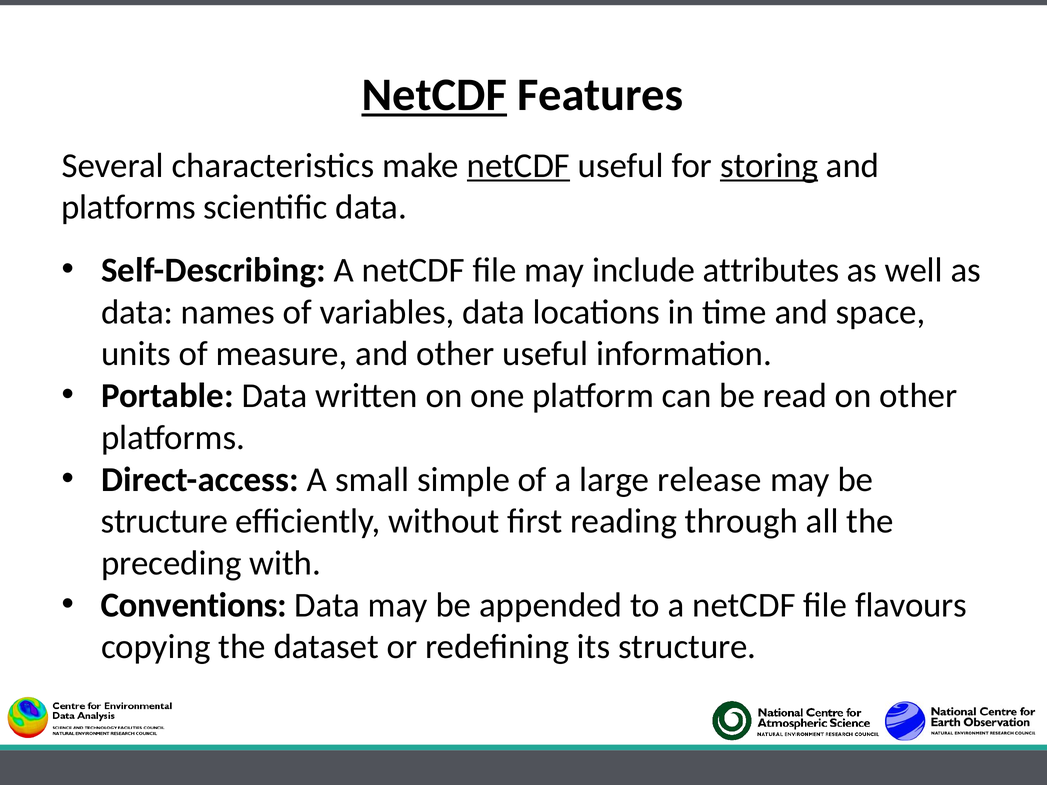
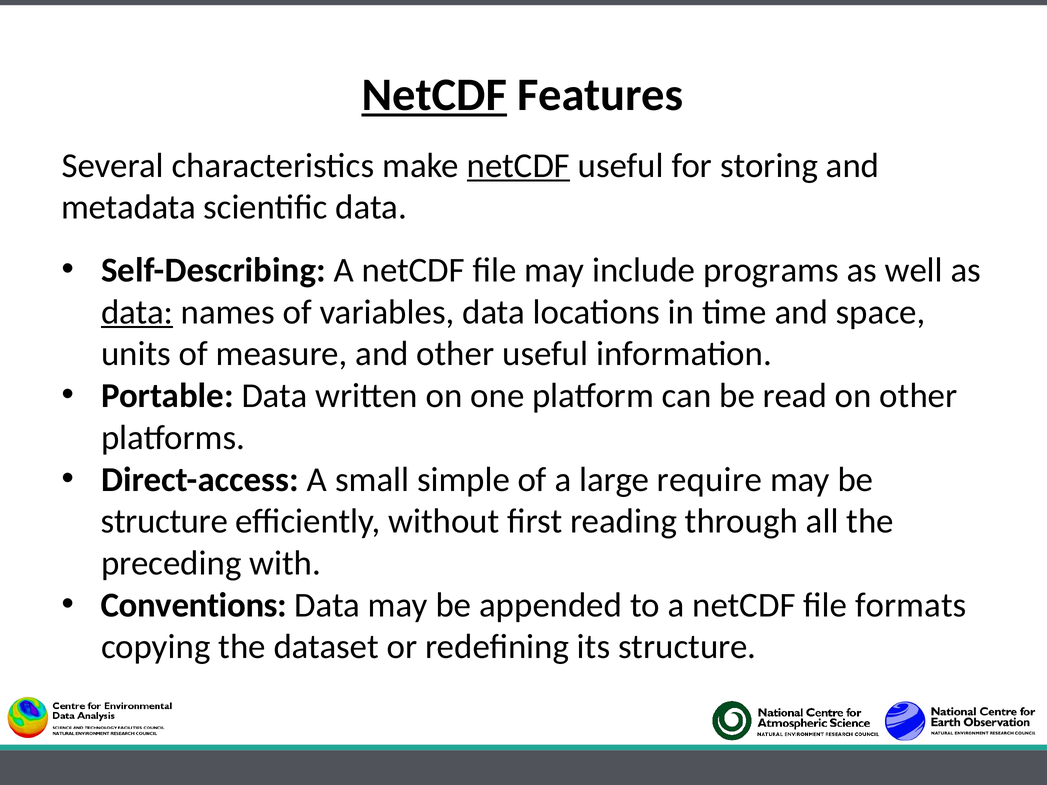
storing underline: present -> none (769, 166)
platforms: platforms -> metadata (129, 207)
attributes: attributes -> programs (771, 270)
data underline: none -> present (137, 312)
release: release -> require (709, 480)
flavours: flavours -> formats (911, 605)
